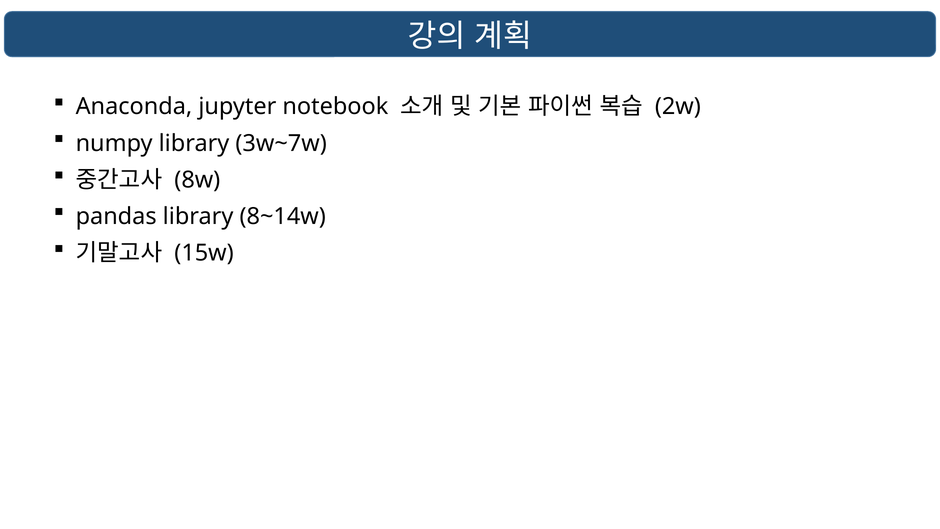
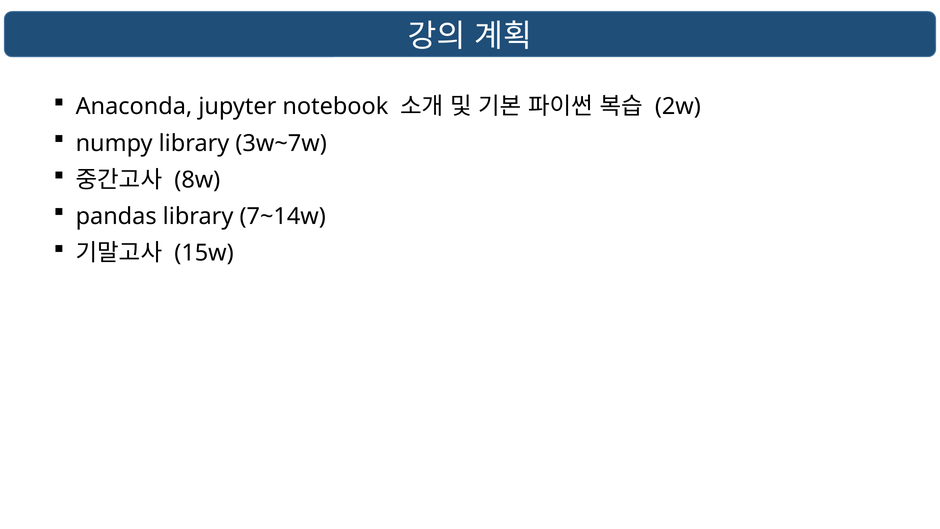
8~14w: 8~14w -> 7~14w (283, 216)
